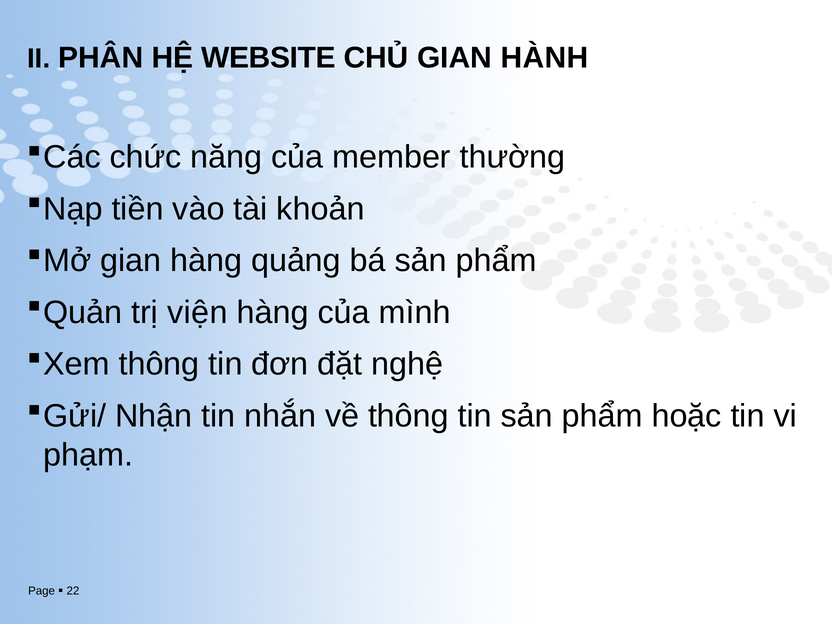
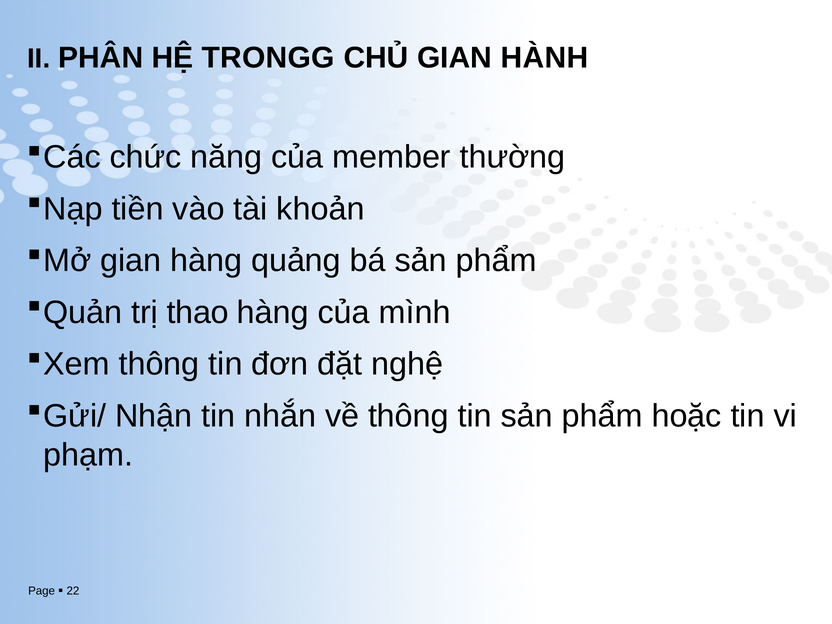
WEBSITE: WEBSITE -> TRONGG (268, 58)
viện: viện -> thao (198, 313)
